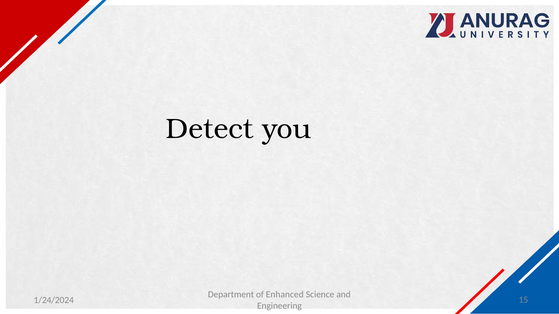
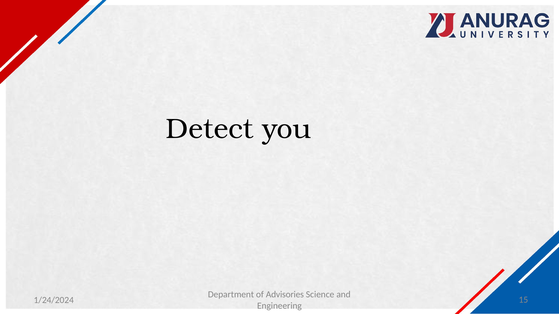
Enhanced: Enhanced -> Advisories (285, 295)
